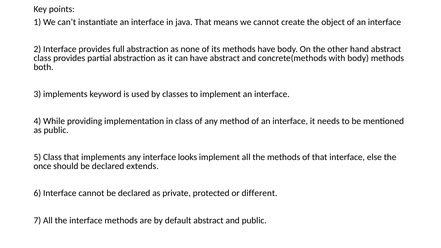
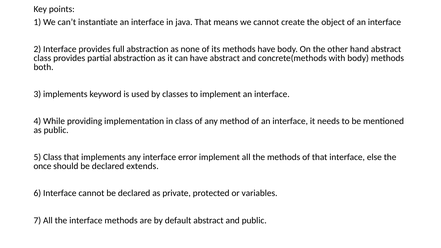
looks: looks -> error (188, 157)
different: different -> variables (260, 193)
